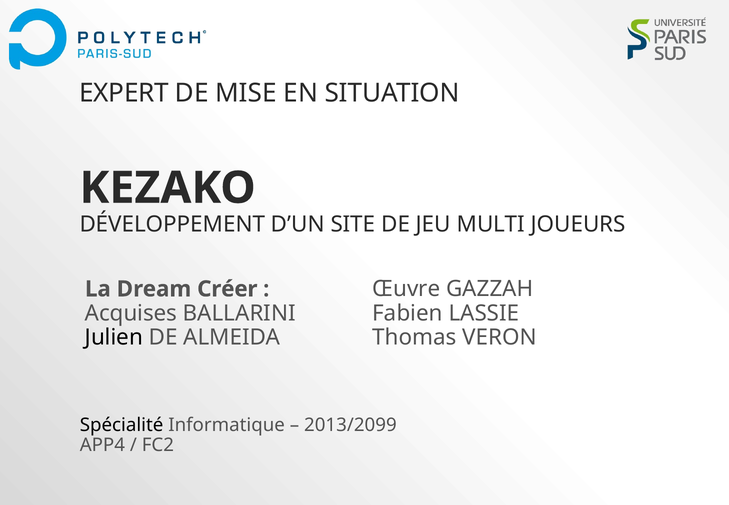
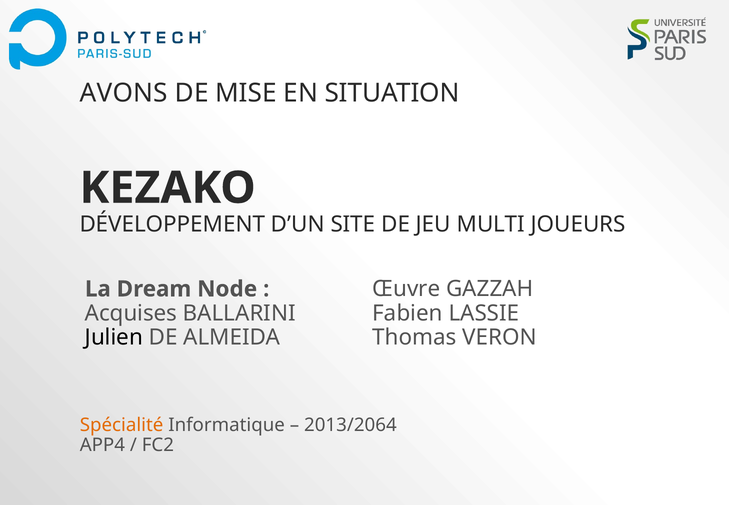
EXPERT: EXPERT -> AVONS (124, 93)
Créer: Créer -> Node (227, 289)
Spécialité colour: black -> orange (122, 425)
2013/2099: 2013/2099 -> 2013/2064 (350, 425)
